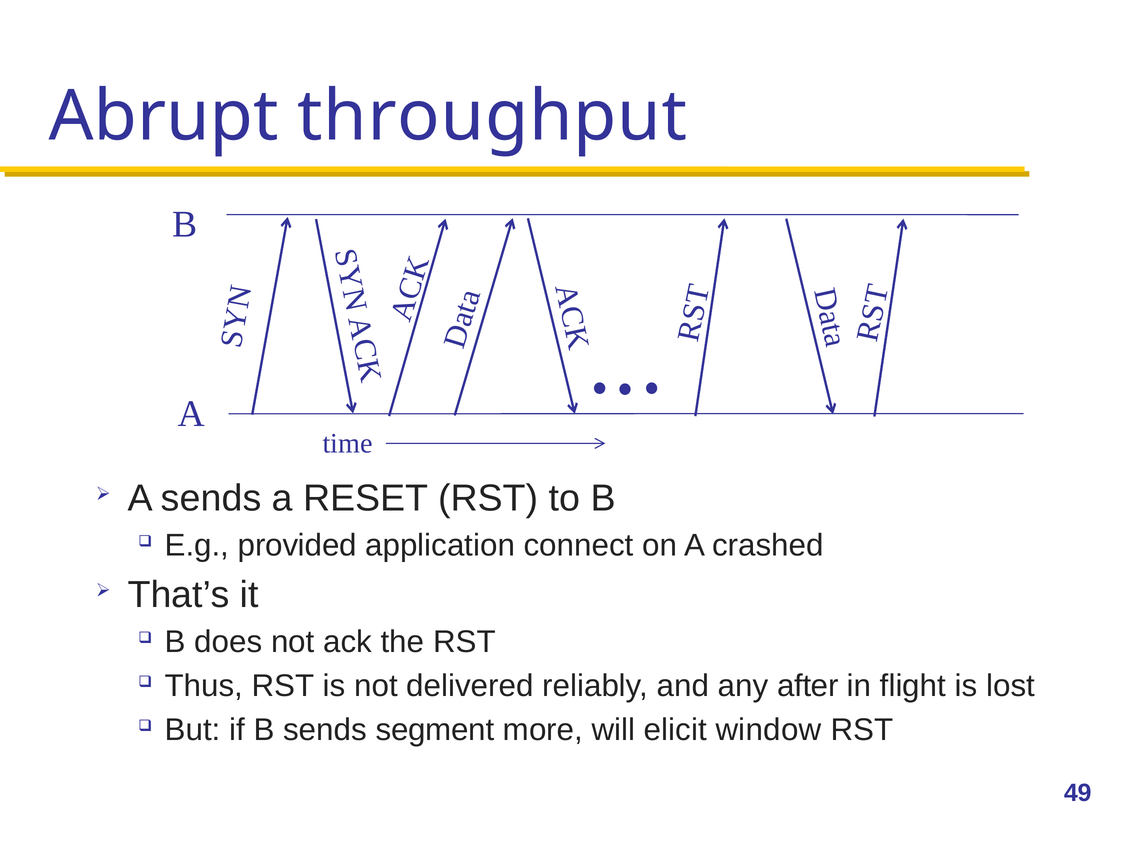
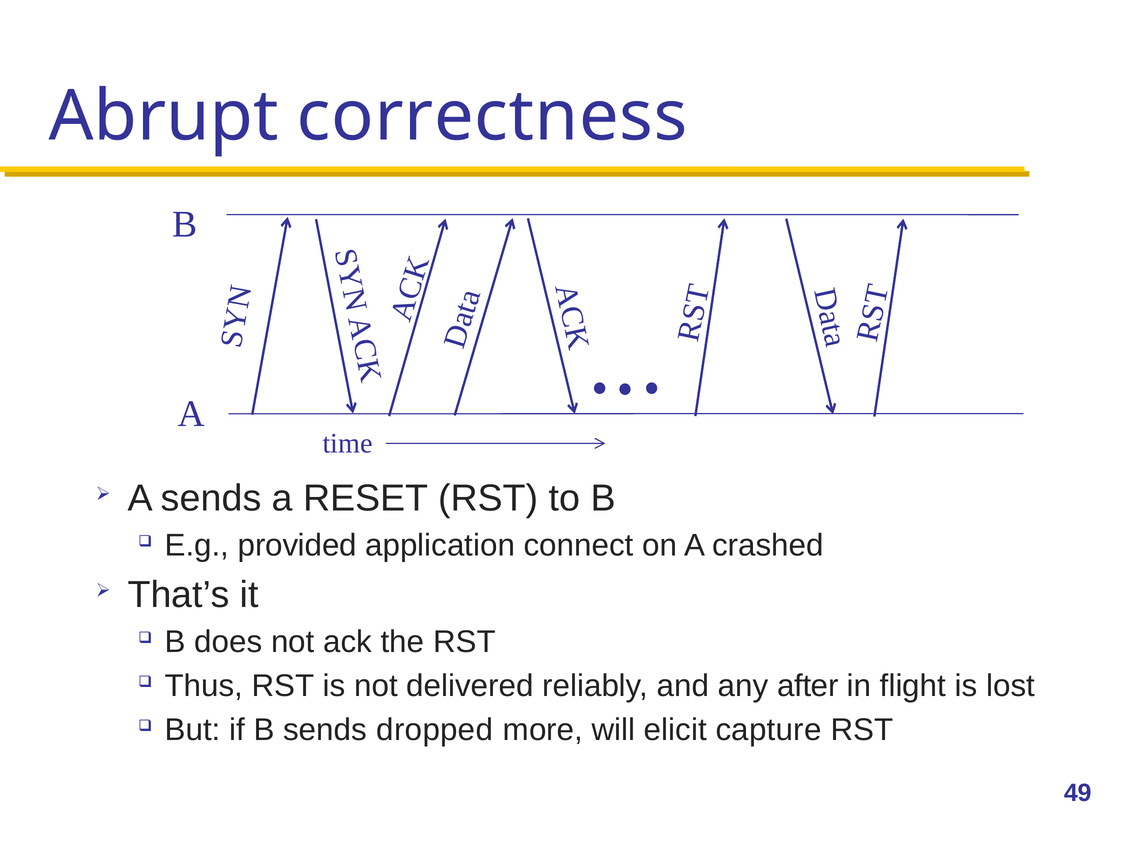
throughput: throughput -> correctness (492, 117)
segment: segment -> dropped (435, 730)
window: window -> capture (769, 730)
